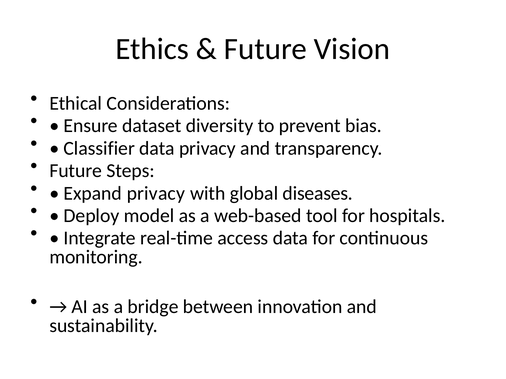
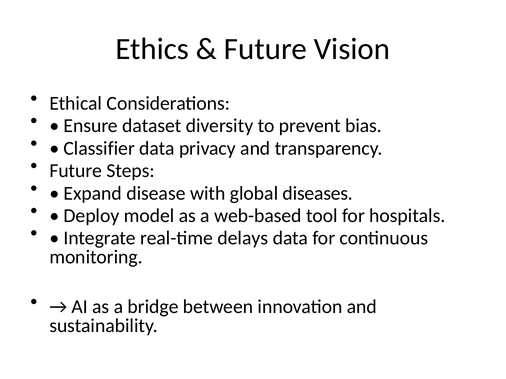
Expand privacy: privacy -> disease (156, 193)
access: access -> delays (243, 238)
